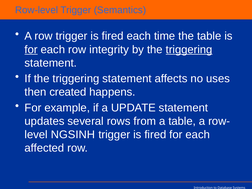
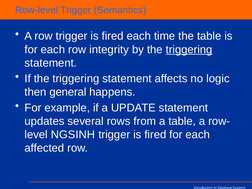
for underline: present -> none (31, 50)
uses: uses -> logic (218, 79)
created: created -> general (68, 92)
